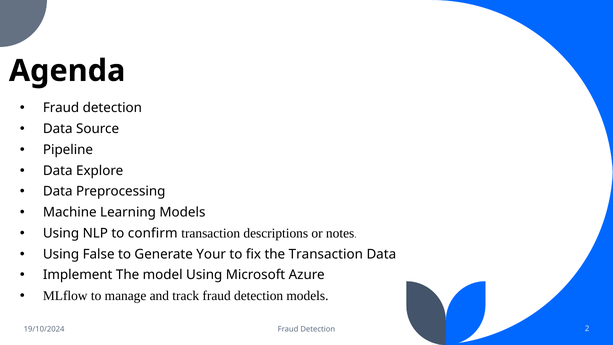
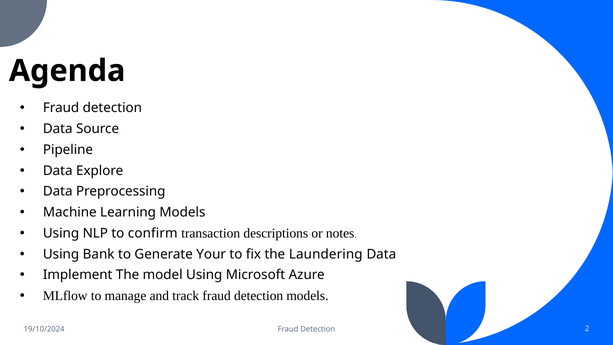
False: False -> Bank (99, 254)
the Transaction: Transaction -> Laundering (326, 254)
